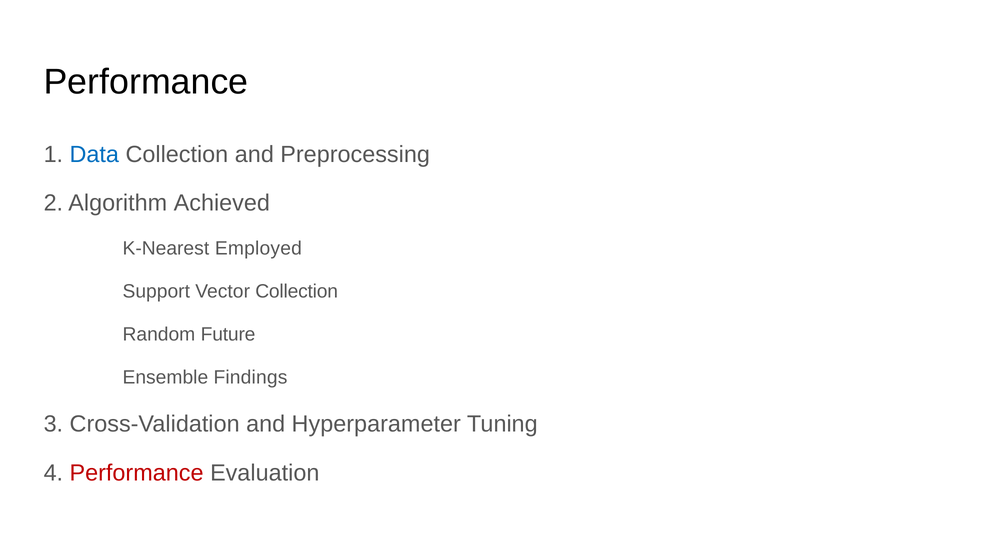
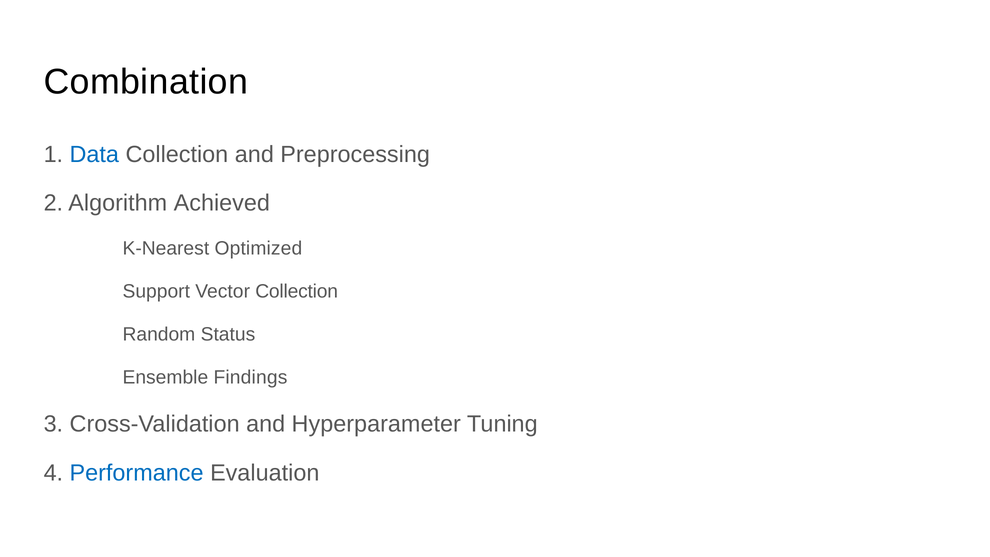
Performance: Performance -> Combination (146, 82)
Employed: Employed -> Optimized (258, 248)
Future: Future -> Status (228, 334)
Performance colour: red -> blue (137, 473)
